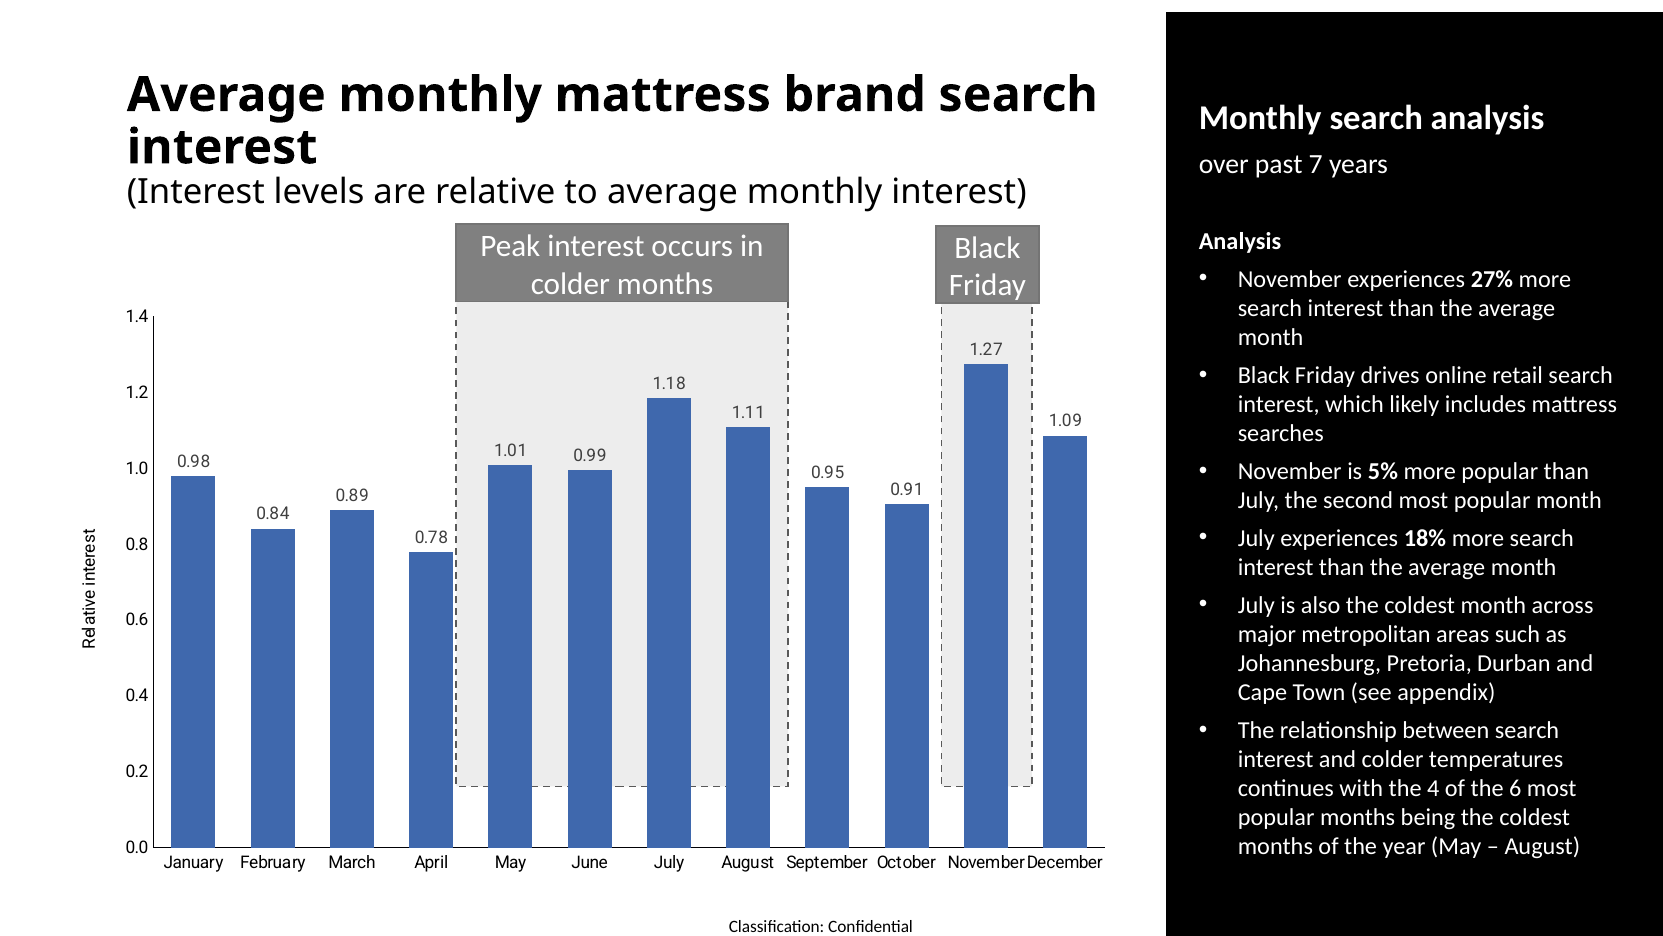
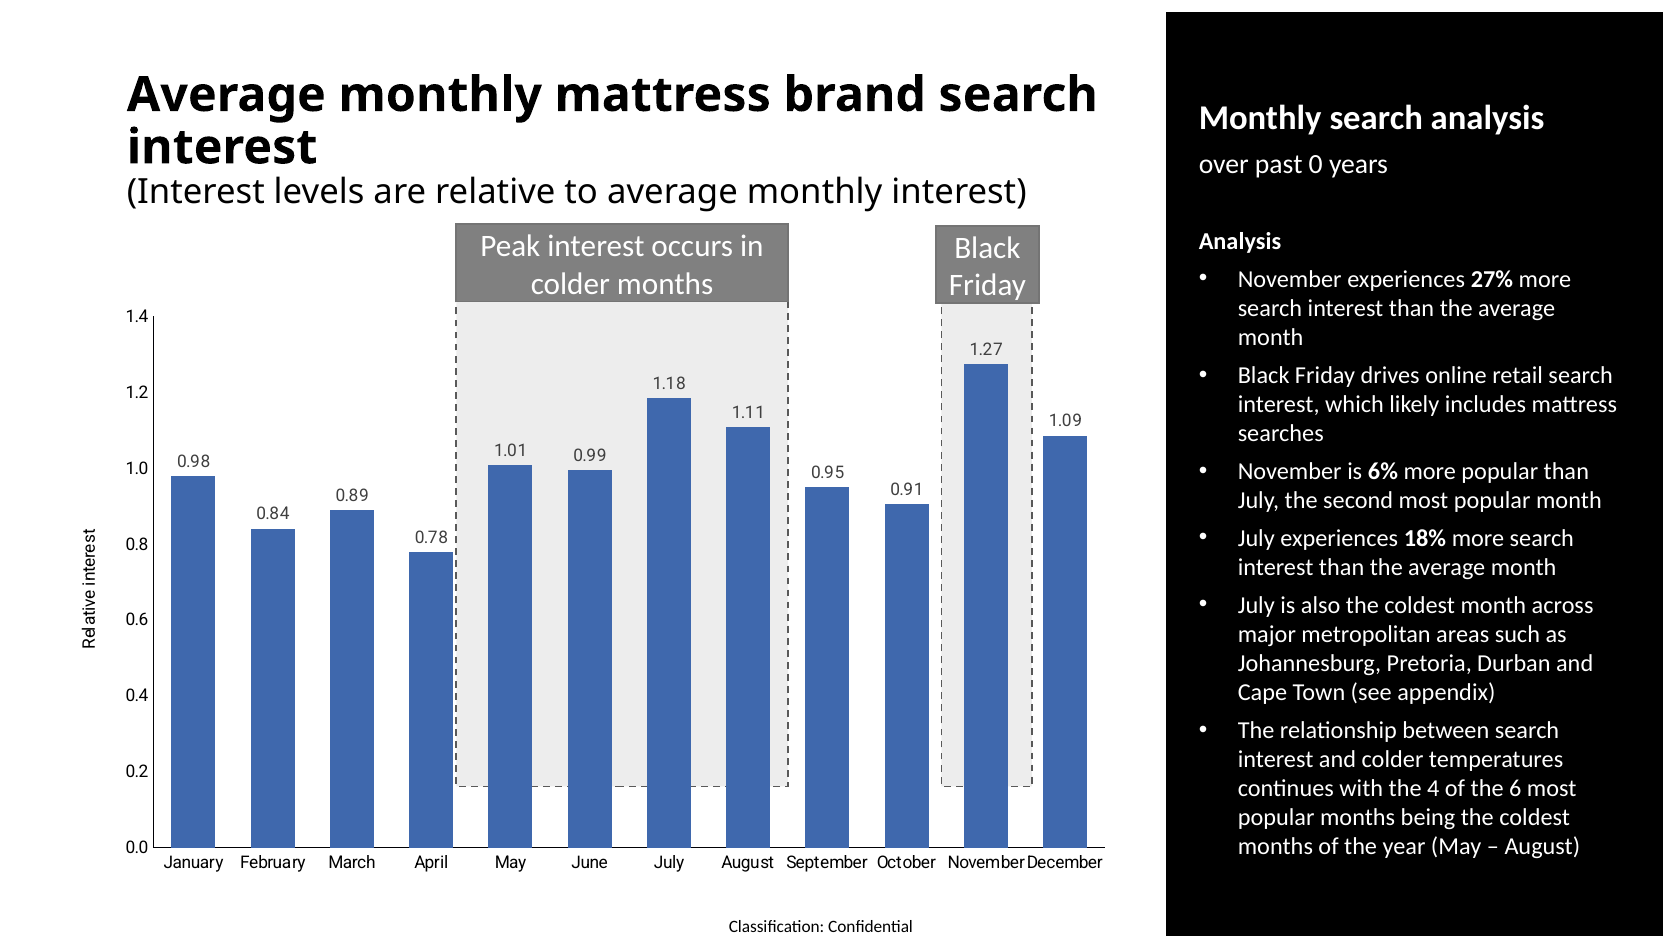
7: 7 -> 0 (1316, 164)
5%: 5% -> 6% (1383, 471)
